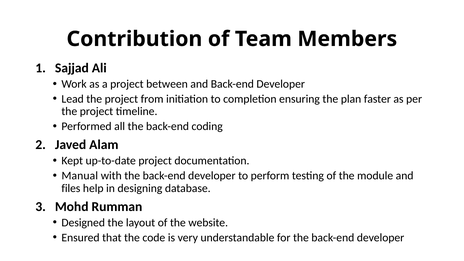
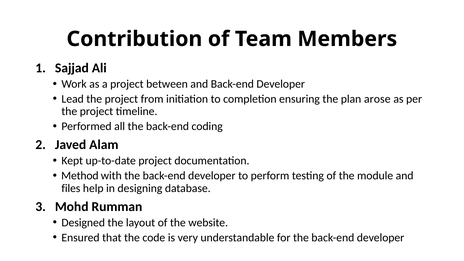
faster: faster -> arose (377, 99)
Manual: Manual -> Method (80, 176)
